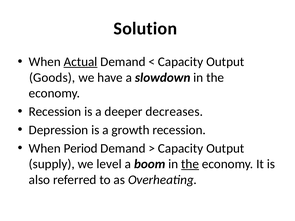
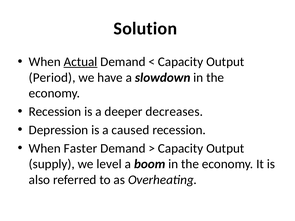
Goods: Goods -> Period (52, 78)
growth: growth -> caused (130, 130)
Period: Period -> Faster (80, 148)
the underline: present -> none (190, 164)
